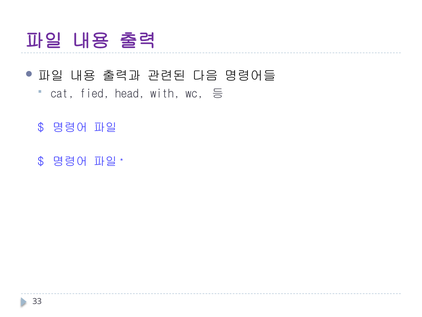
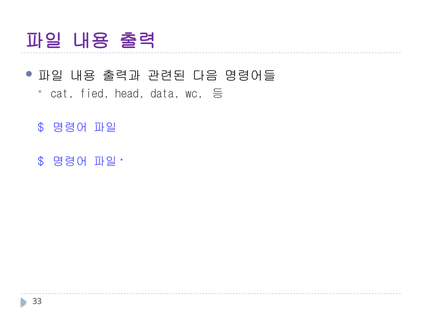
with: with -> data (165, 94)
